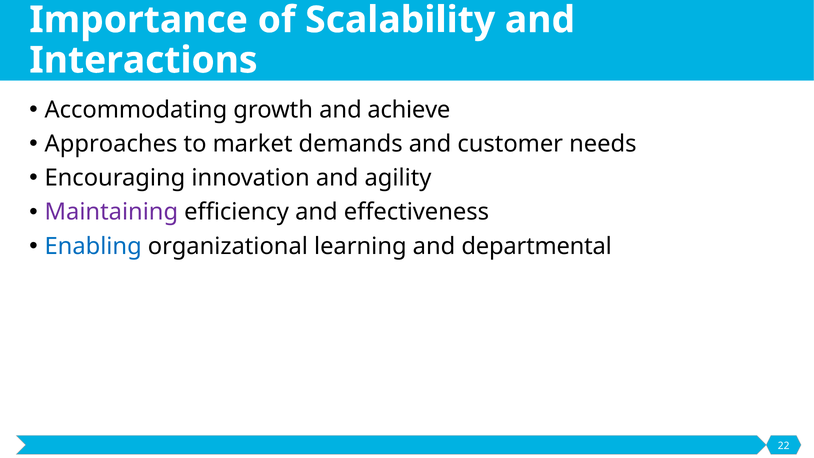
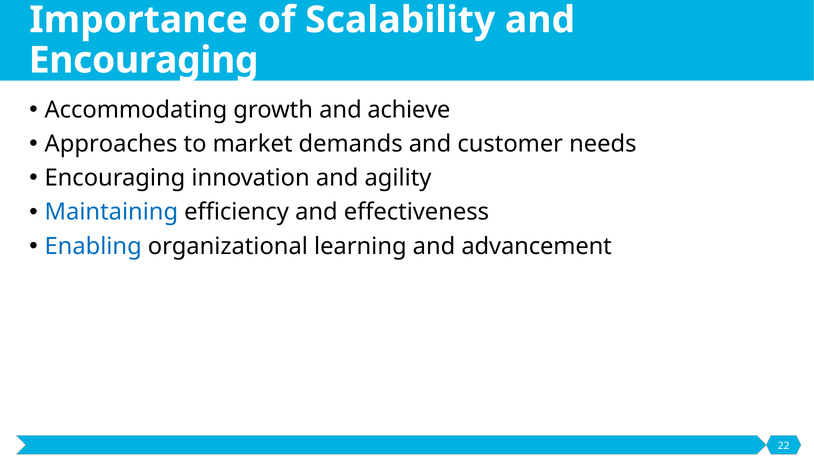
Interactions: Interactions -> Encouraging (144, 60)
Maintaining colour: purple -> blue (111, 212)
departmental: departmental -> advancement (537, 246)
